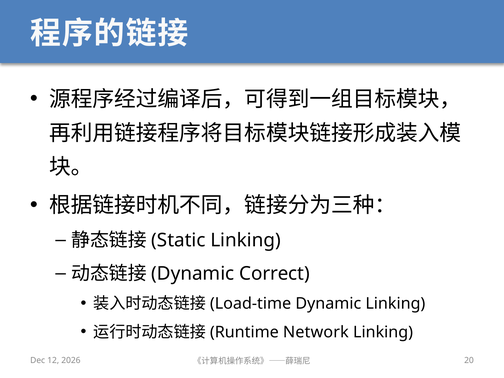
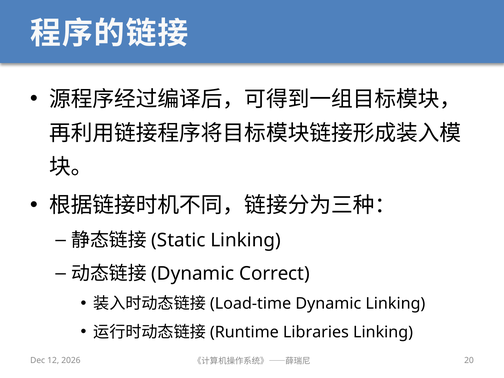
Network: Network -> Libraries (316, 332)
